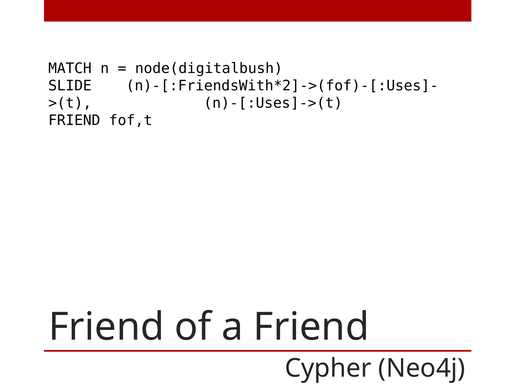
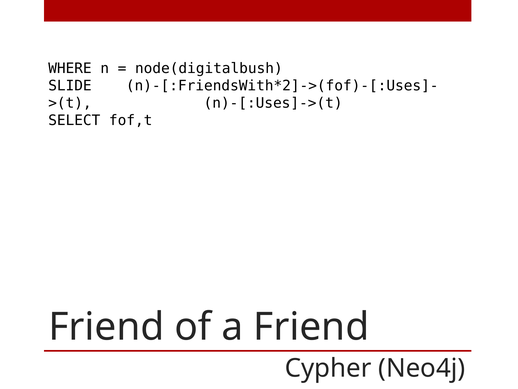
MATCH: MATCH -> WHERE (70, 68)
FRIEND: FRIEND -> SELECT (74, 120)
